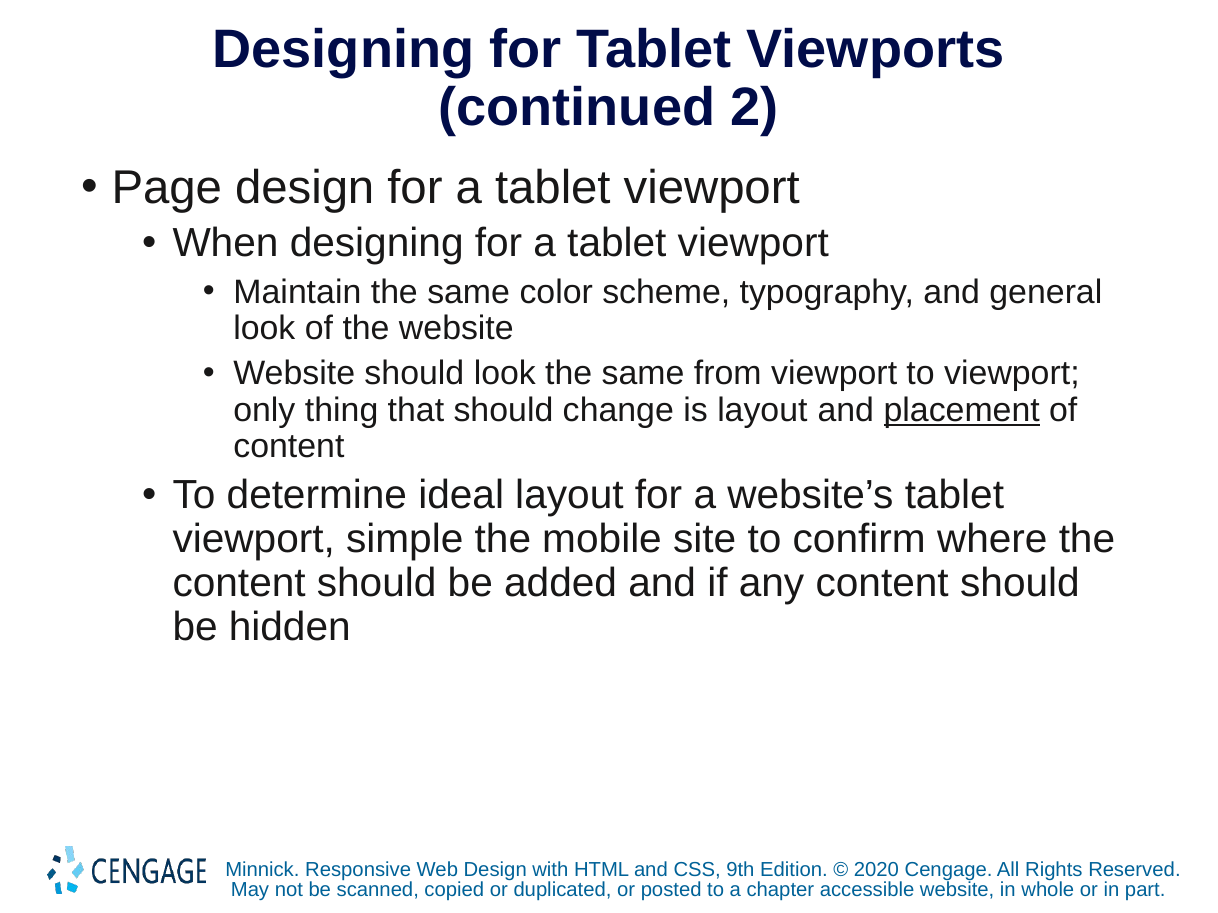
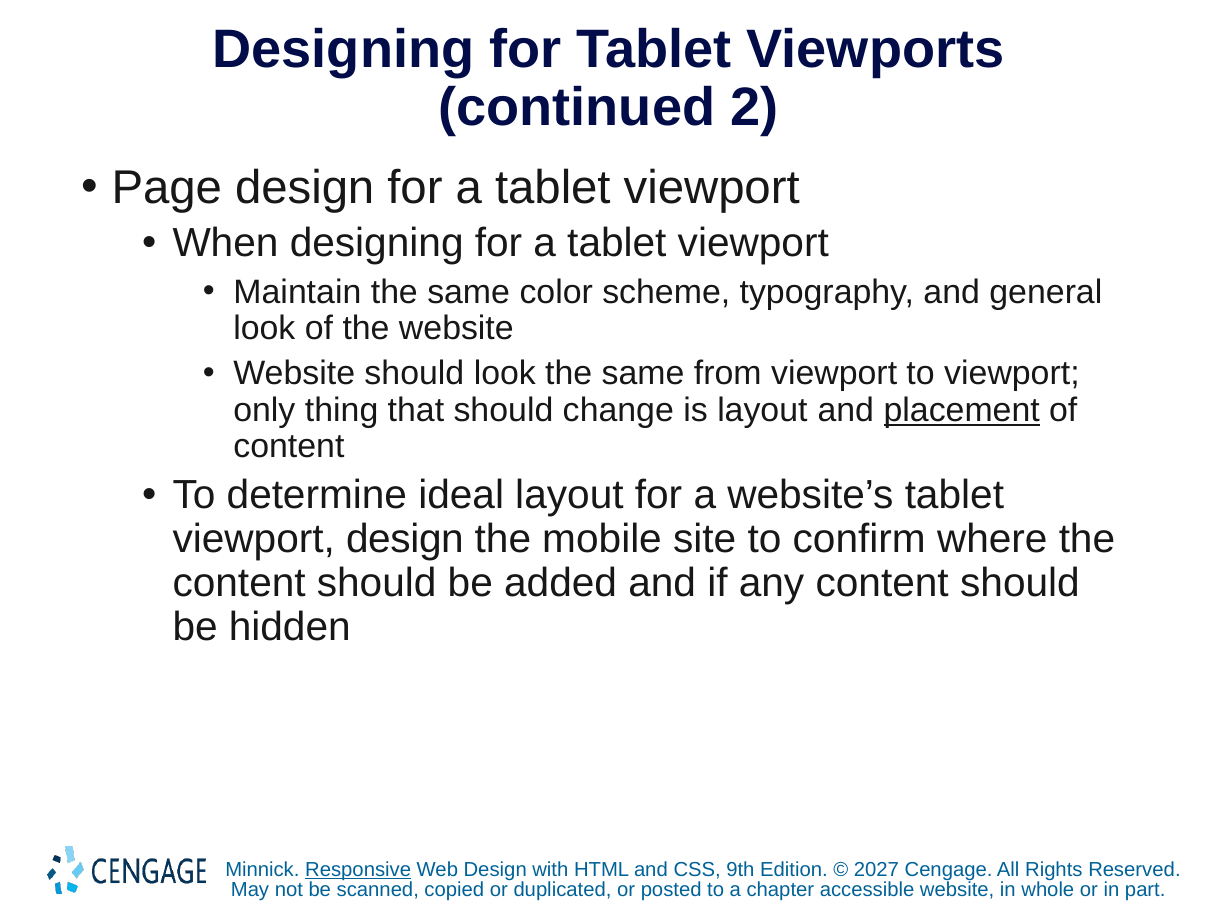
viewport simple: simple -> design (405, 539)
Responsive underline: none -> present (358, 870)
2020: 2020 -> 2027 (876, 870)
